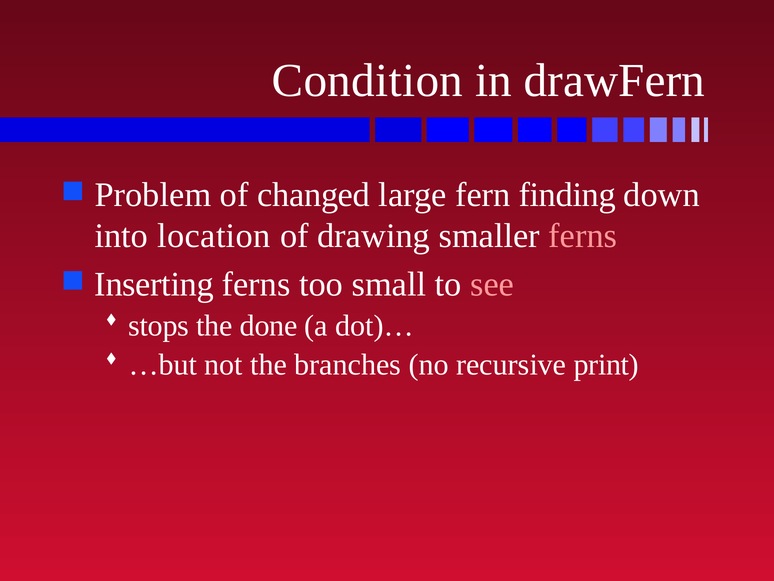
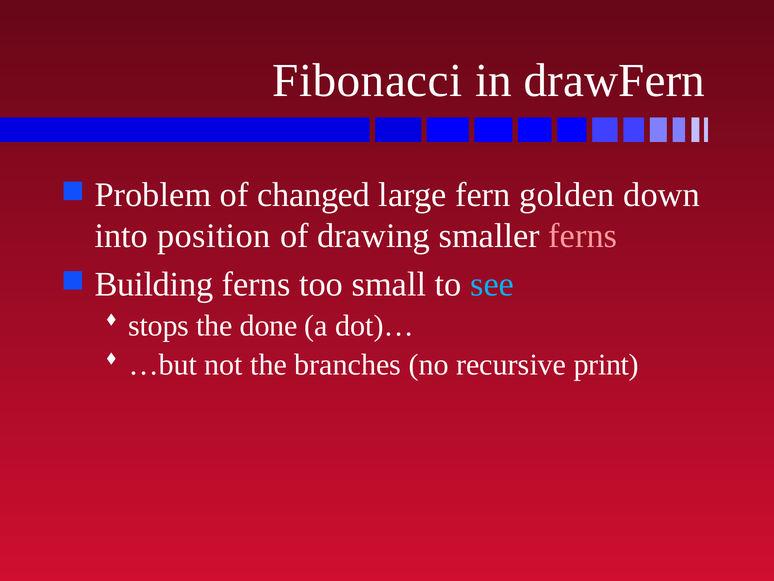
Condition: Condition -> Fibonacci (367, 81)
finding: finding -> golden (567, 194)
location: location -> position (214, 236)
Inserting: Inserting -> Building (154, 284)
see colour: pink -> light blue (492, 284)
